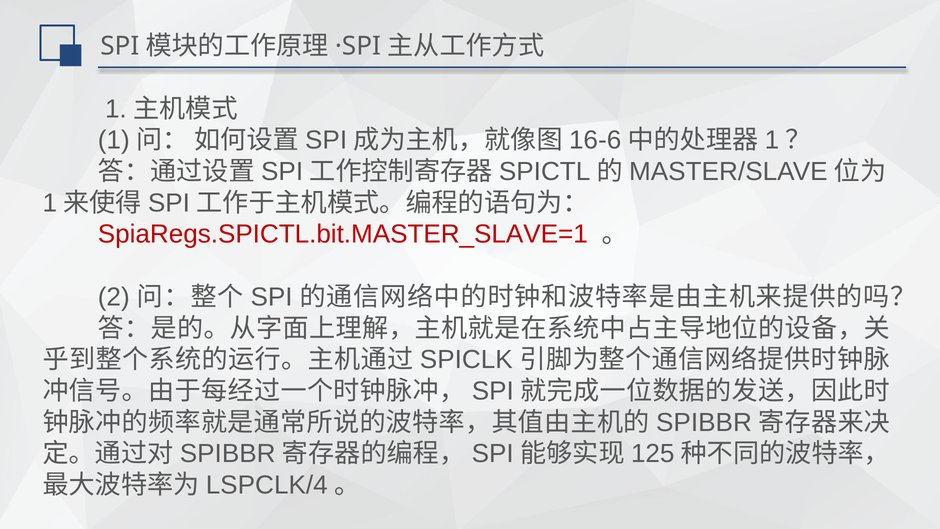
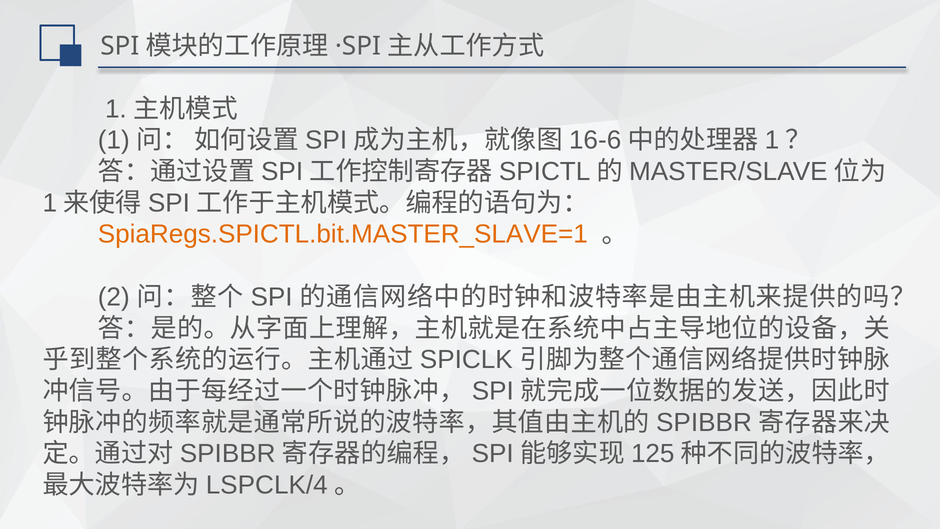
SpiaRegs.SPICTL.bit.MASTER_SLAVE=1 colour: red -> orange (343, 234)
